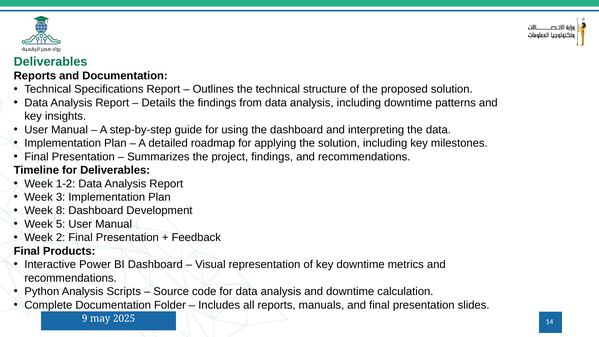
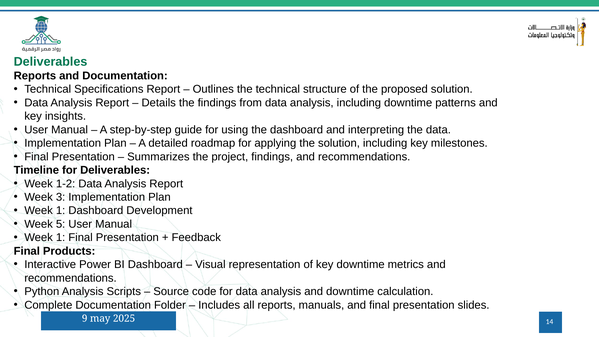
8: 8 -> 1 (61, 211)
2: 2 -> 1 (61, 238)
